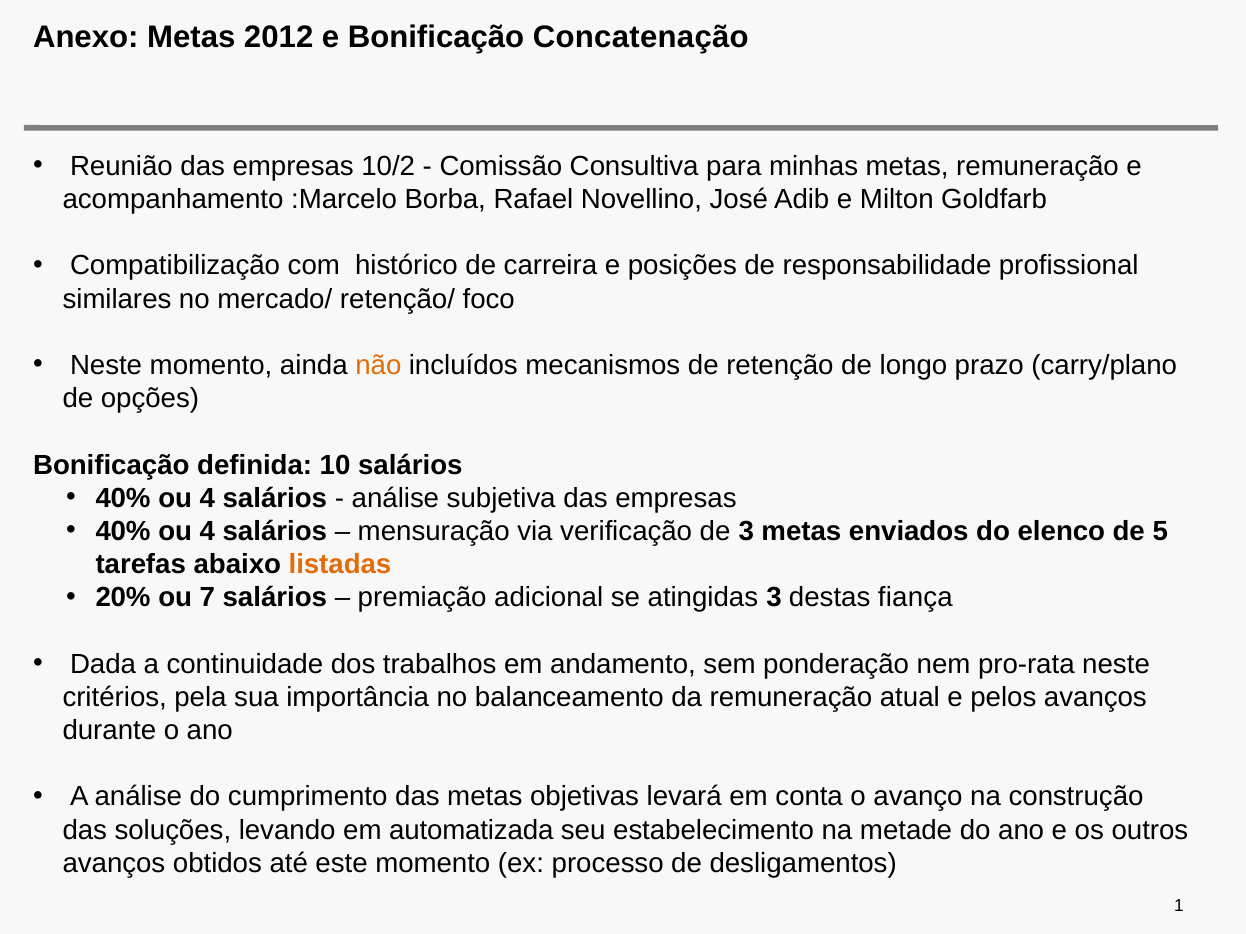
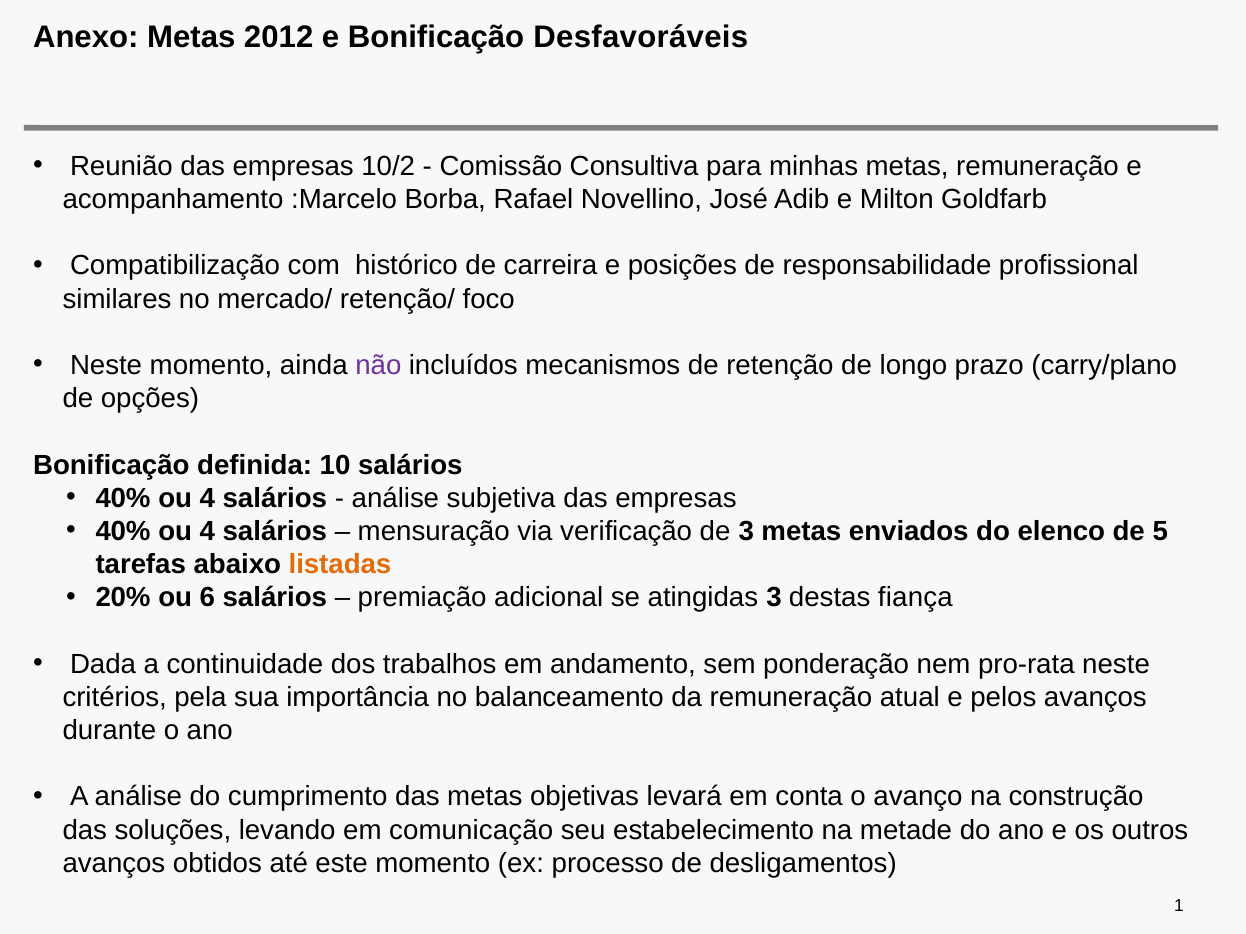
Concatenação: Concatenação -> Desfavoráveis (641, 37)
não colour: orange -> purple (378, 366)
7: 7 -> 6 (207, 598)
automatizada: automatizada -> comunicação (471, 830)
